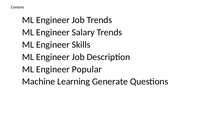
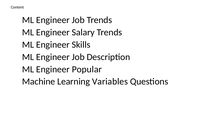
Generate: Generate -> Variables (110, 82)
